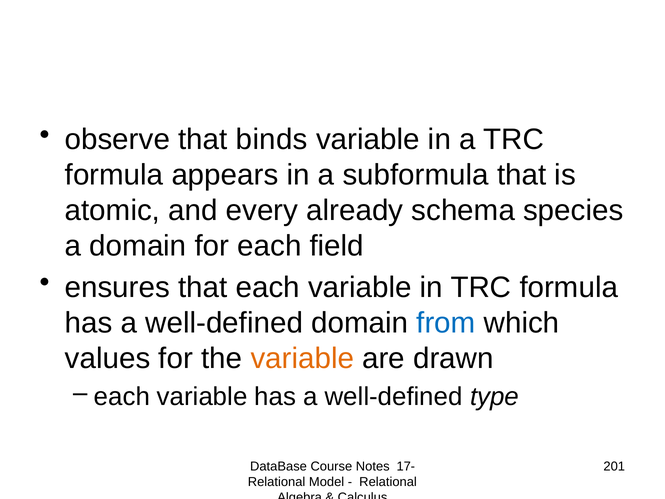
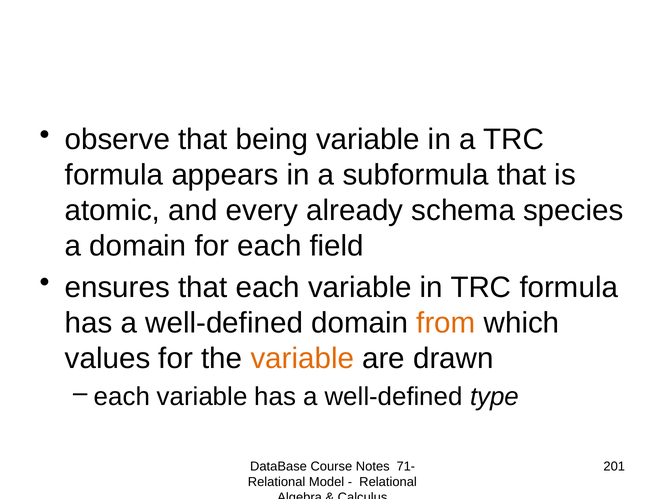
binds: binds -> being (272, 140)
from colour: blue -> orange (446, 323)
17-: 17- -> 71- (406, 466)
